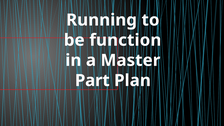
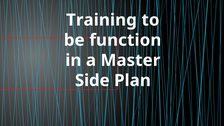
Running: Running -> Training (101, 20)
Part: Part -> Side (92, 81)
